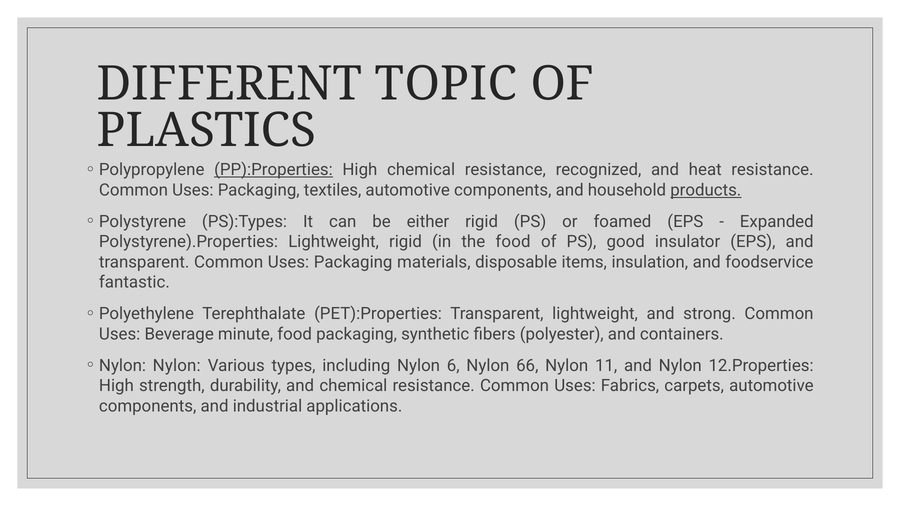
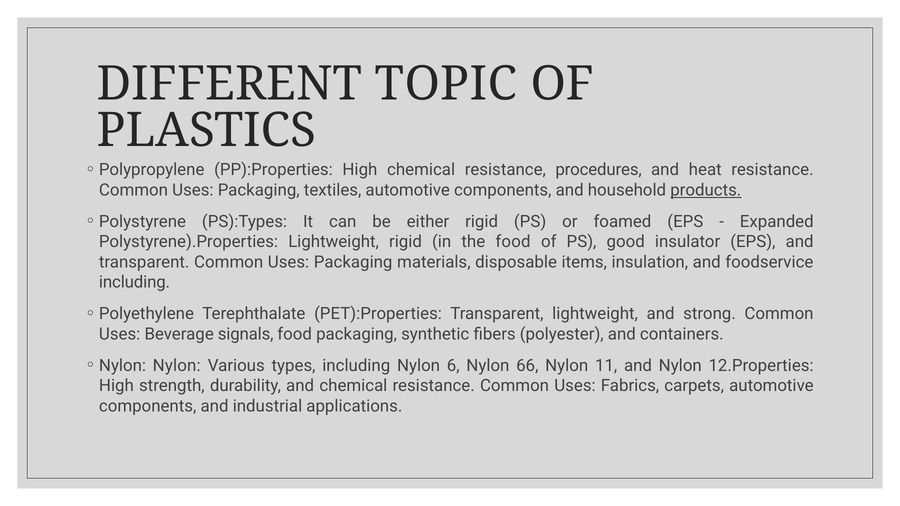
PP):Properties underline: present -> none (273, 170)
recognized: recognized -> procedures (599, 170)
fantastic: fantastic -> including (135, 282)
minute: minute -> signals (246, 334)
